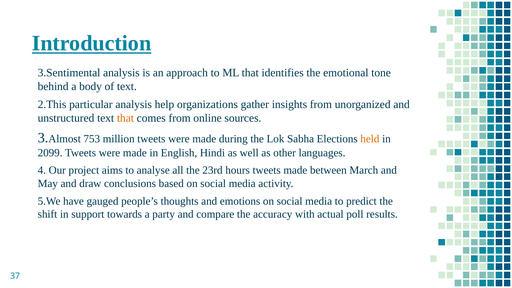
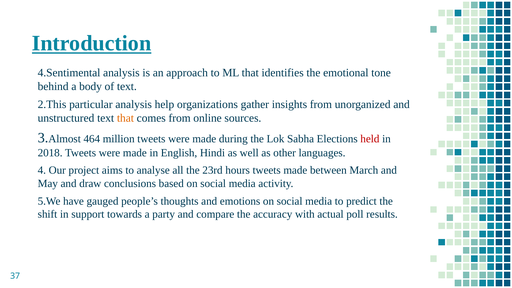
3.Sentimental: 3.Sentimental -> 4.Sentimental (69, 73)
753: 753 -> 464 (92, 139)
held colour: orange -> red (370, 139)
2099: 2099 -> 2018 (50, 153)
